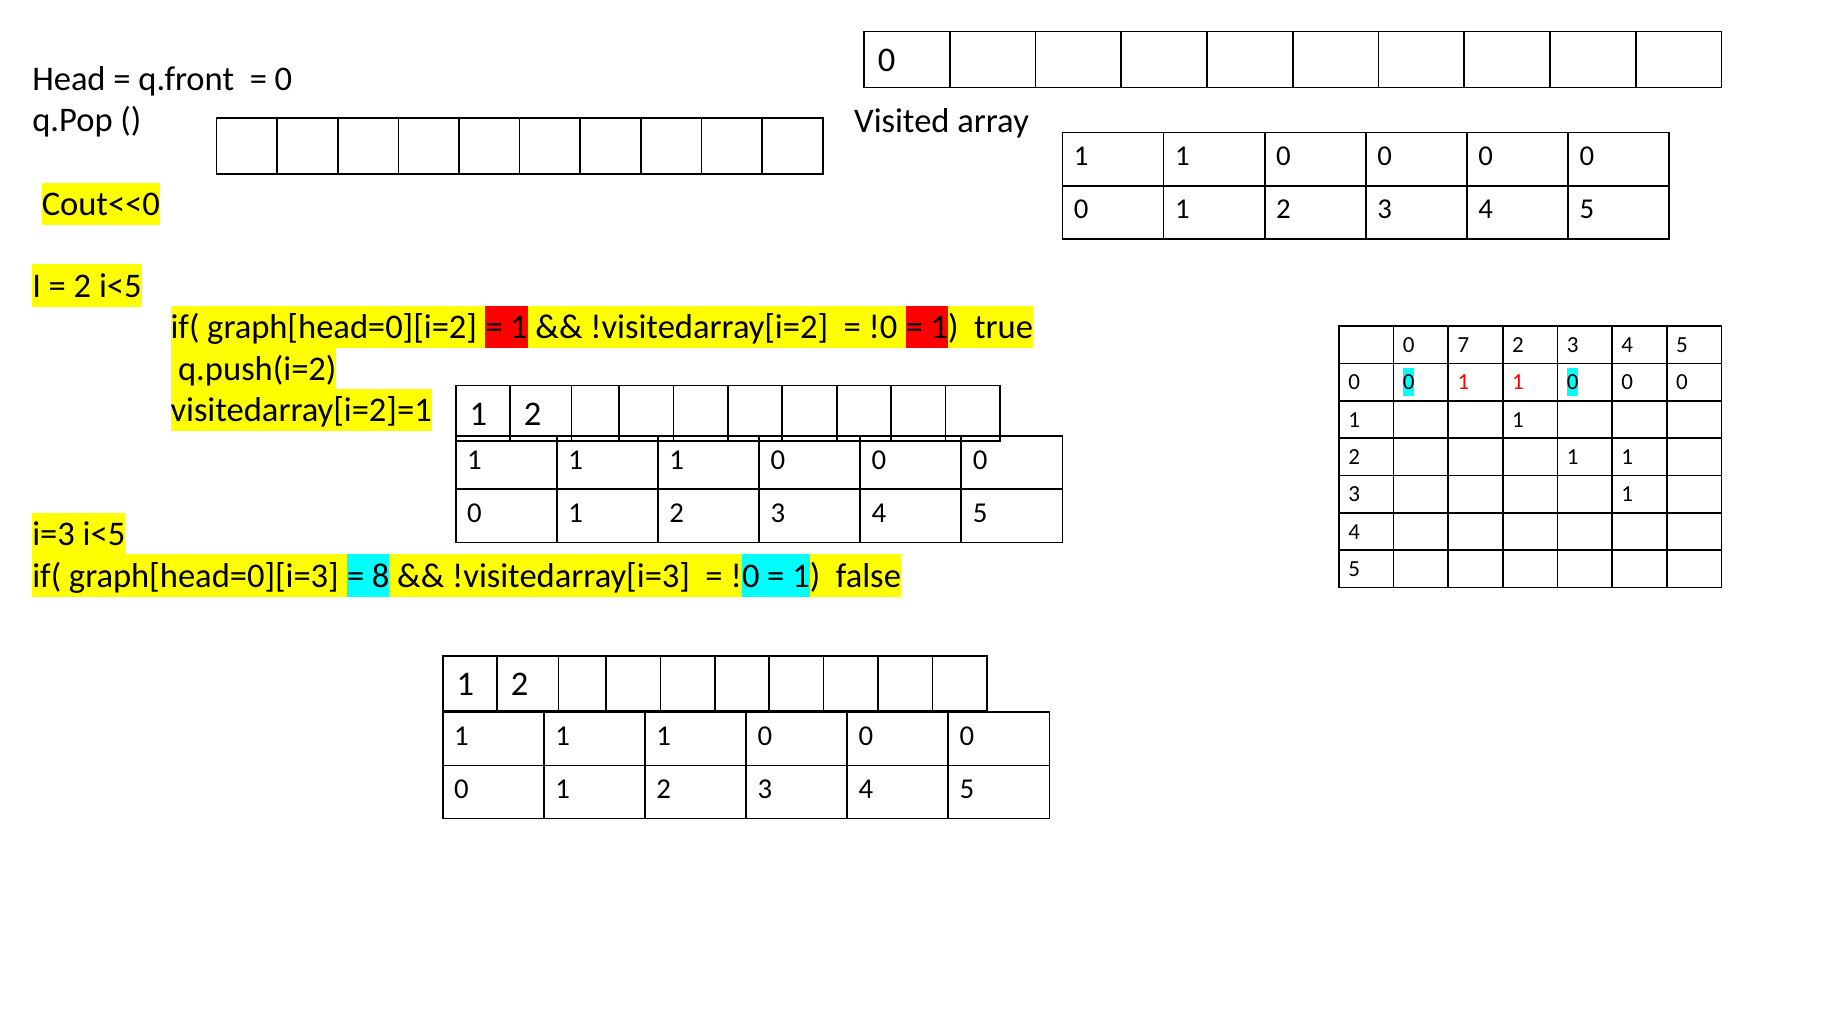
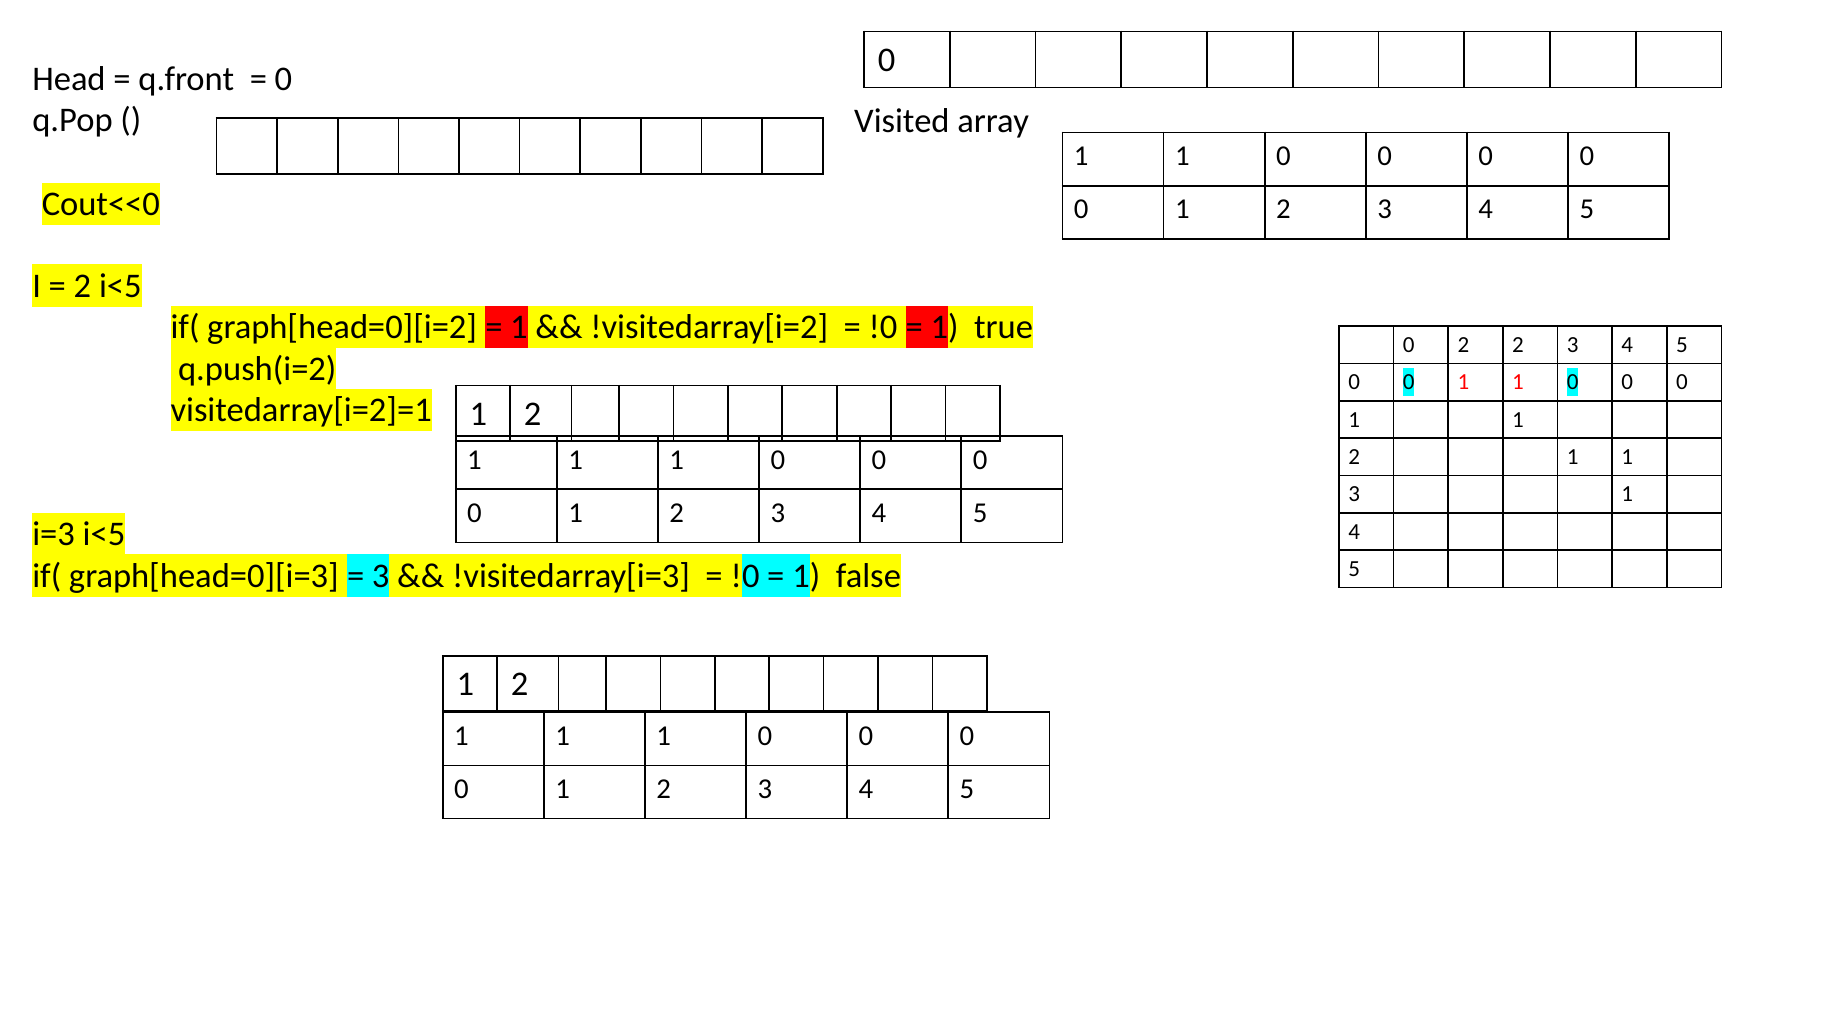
0 7: 7 -> 2 (1463, 345)
8: 8 -> 3 (381, 576)
